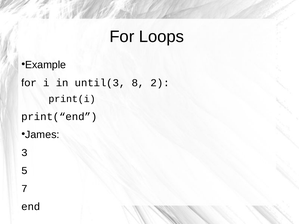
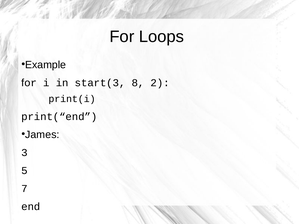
until(3: until(3 -> start(3 (100, 83)
